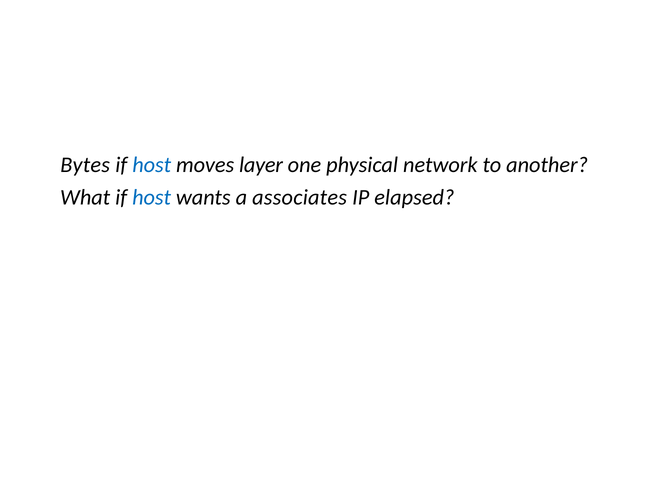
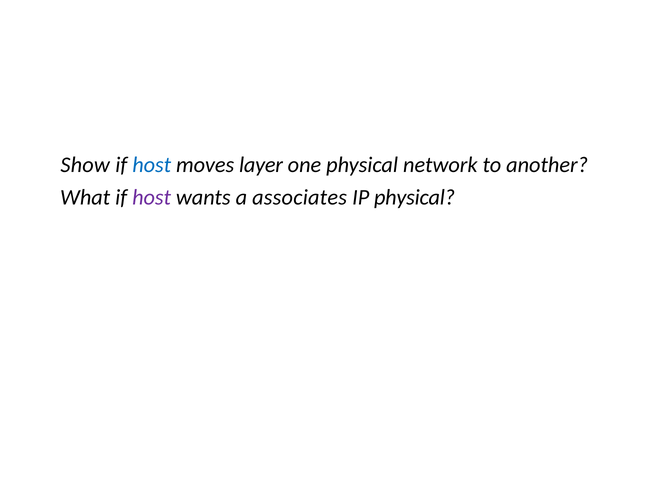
Bytes: Bytes -> Show (85, 165)
host colour: blue -> purple (152, 198)
IP elapsed: elapsed -> physical (414, 198)
